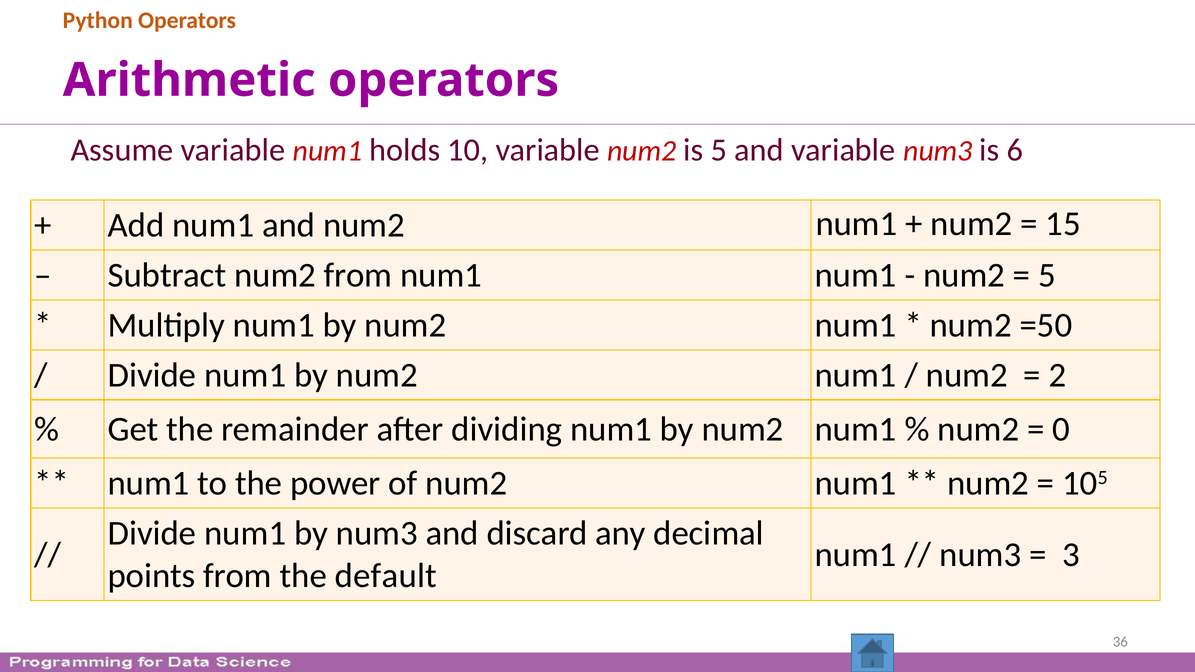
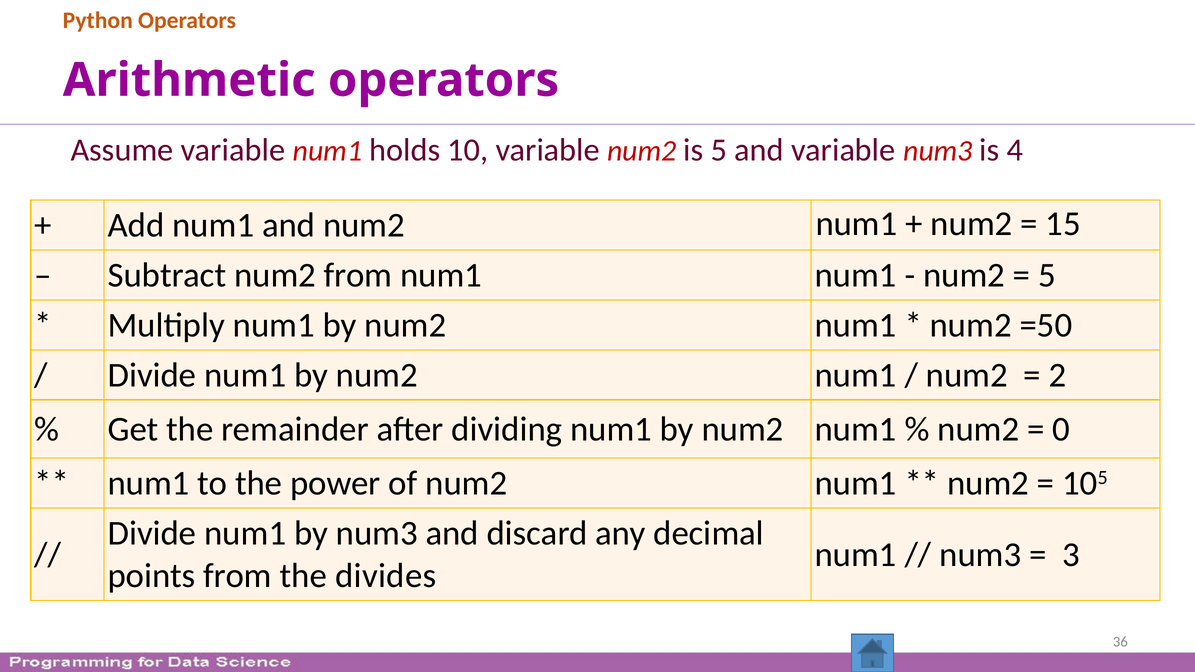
6: 6 -> 4 (1015, 150)
default: default -> divides (386, 576)
